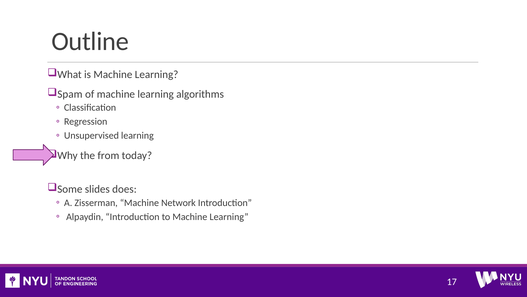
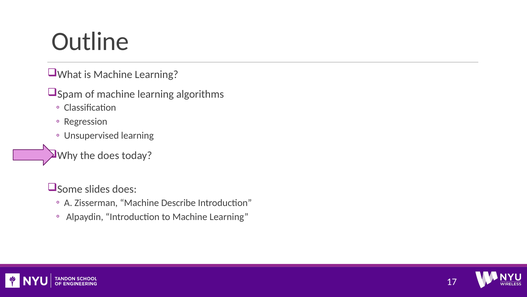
the from: from -> does (108, 155)
Network: Network -> Describe (178, 202)
